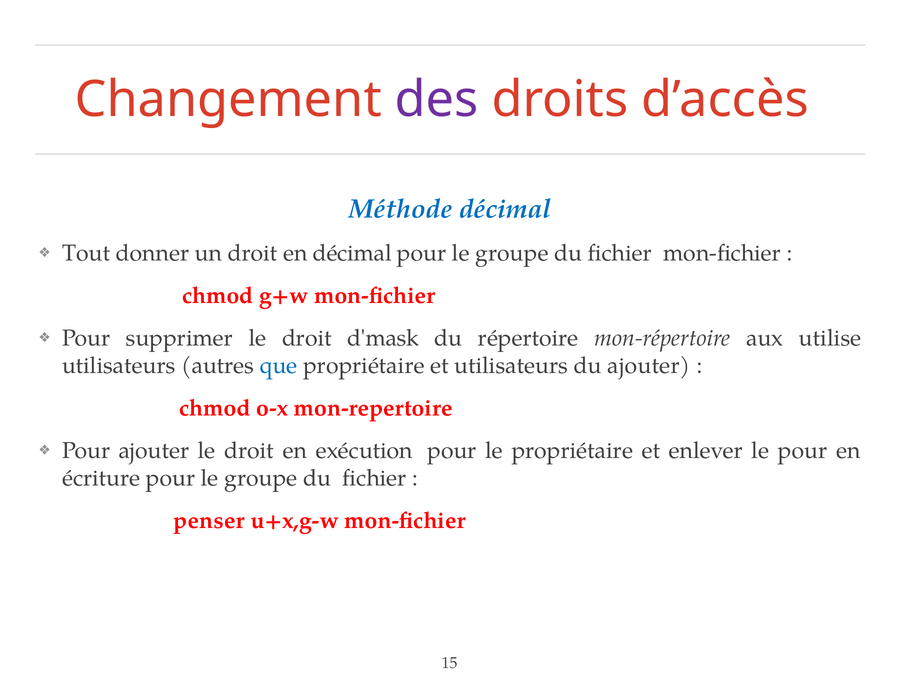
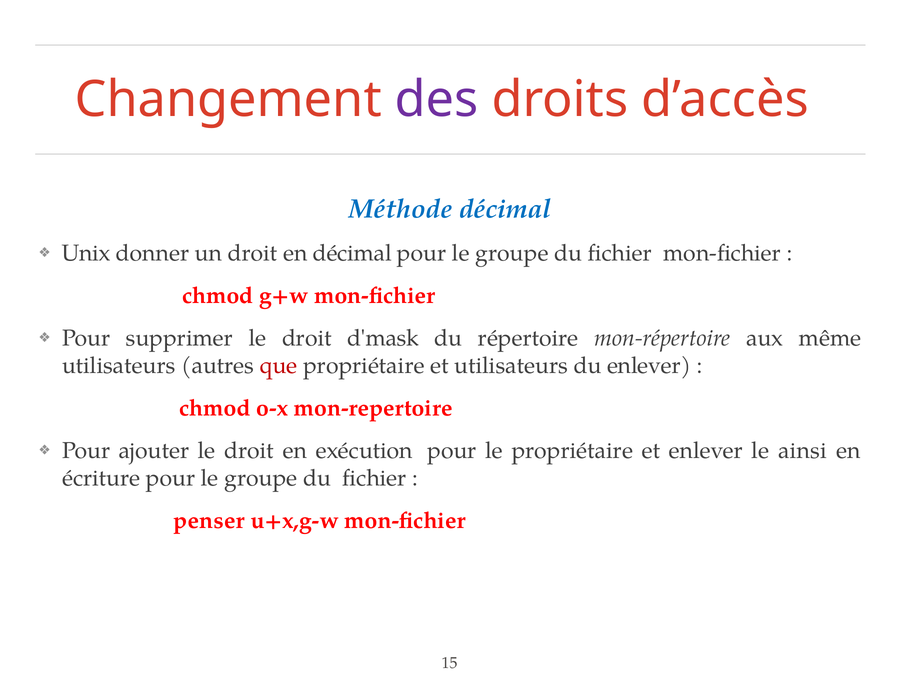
Tout: Tout -> Unix (86, 253)
utilise: utilise -> même (830, 338)
que colour: blue -> red (279, 366)
du ajouter: ajouter -> enlever (649, 366)
le pour: pour -> ainsi (803, 451)
